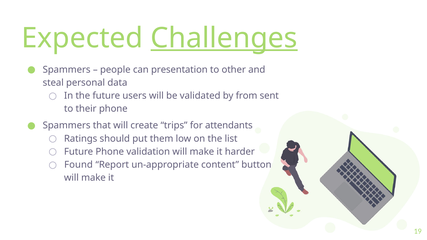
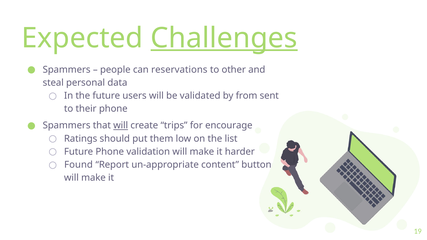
presentation: presentation -> reservations (179, 70)
will underline: none -> present (121, 126)
attendants: attendants -> encourage (229, 126)
